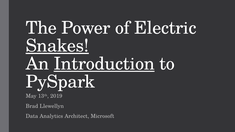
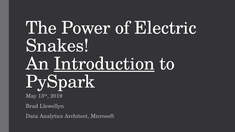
Snakes underline: present -> none (57, 46)
